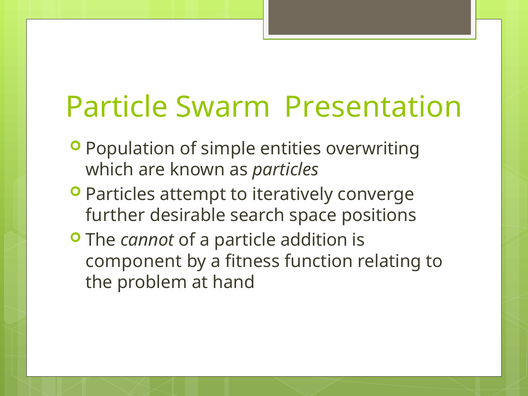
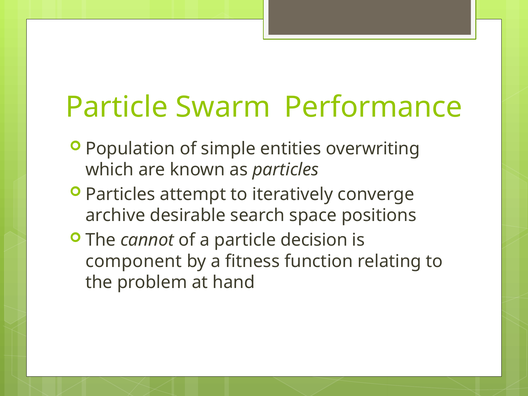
Presentation: Presentation -> Performance (373, 107)
further: further -> archive (115, 215)
addition: addition -> decision (314, 240)
